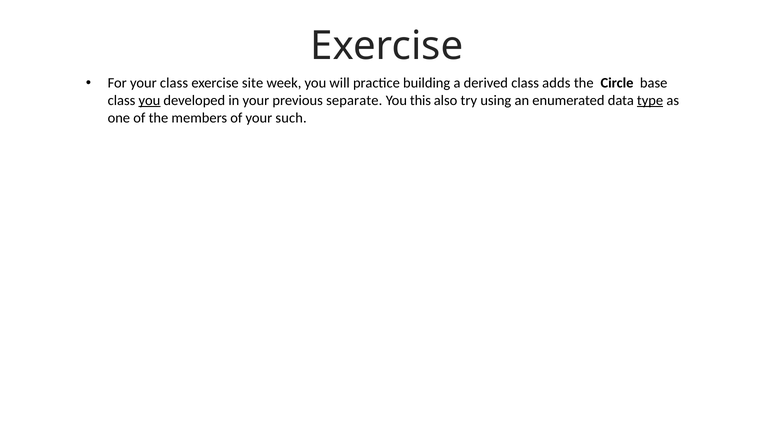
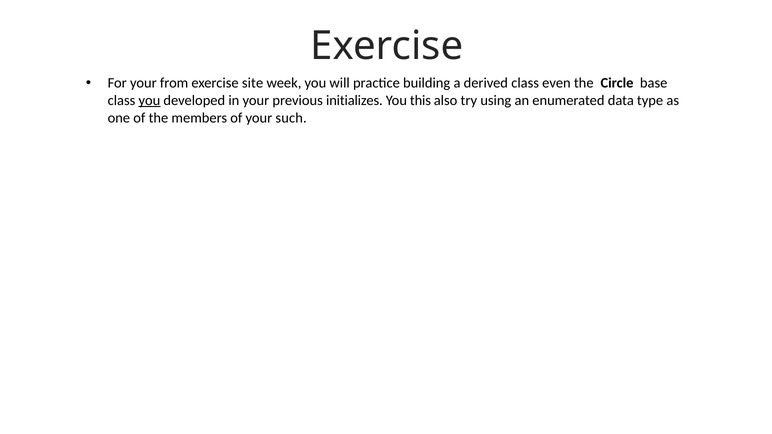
your class: class -> from (174, 83)
adds: adds -> even (556, 83)
separate: separate -> initializes (354, 100)
type underline: present -> none (650, 100)
